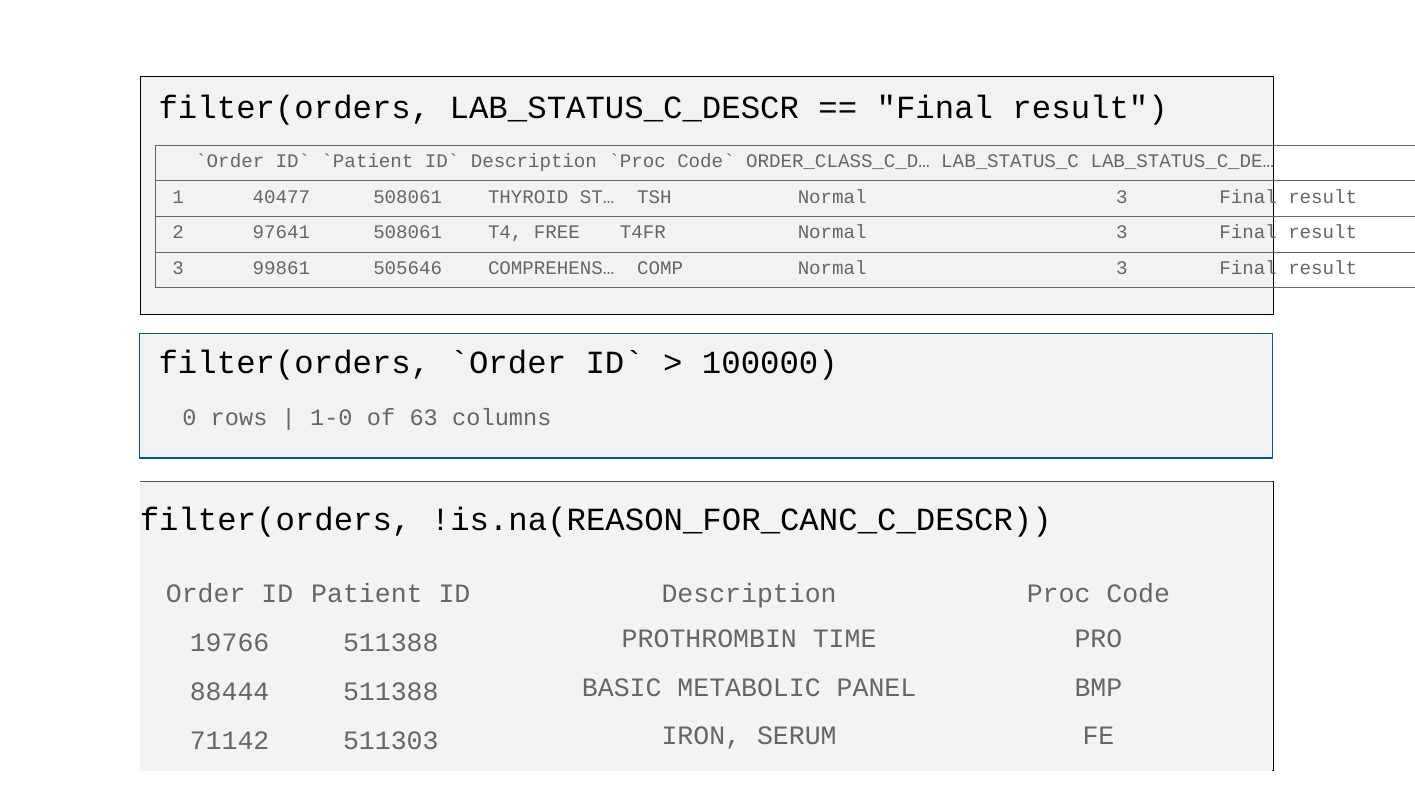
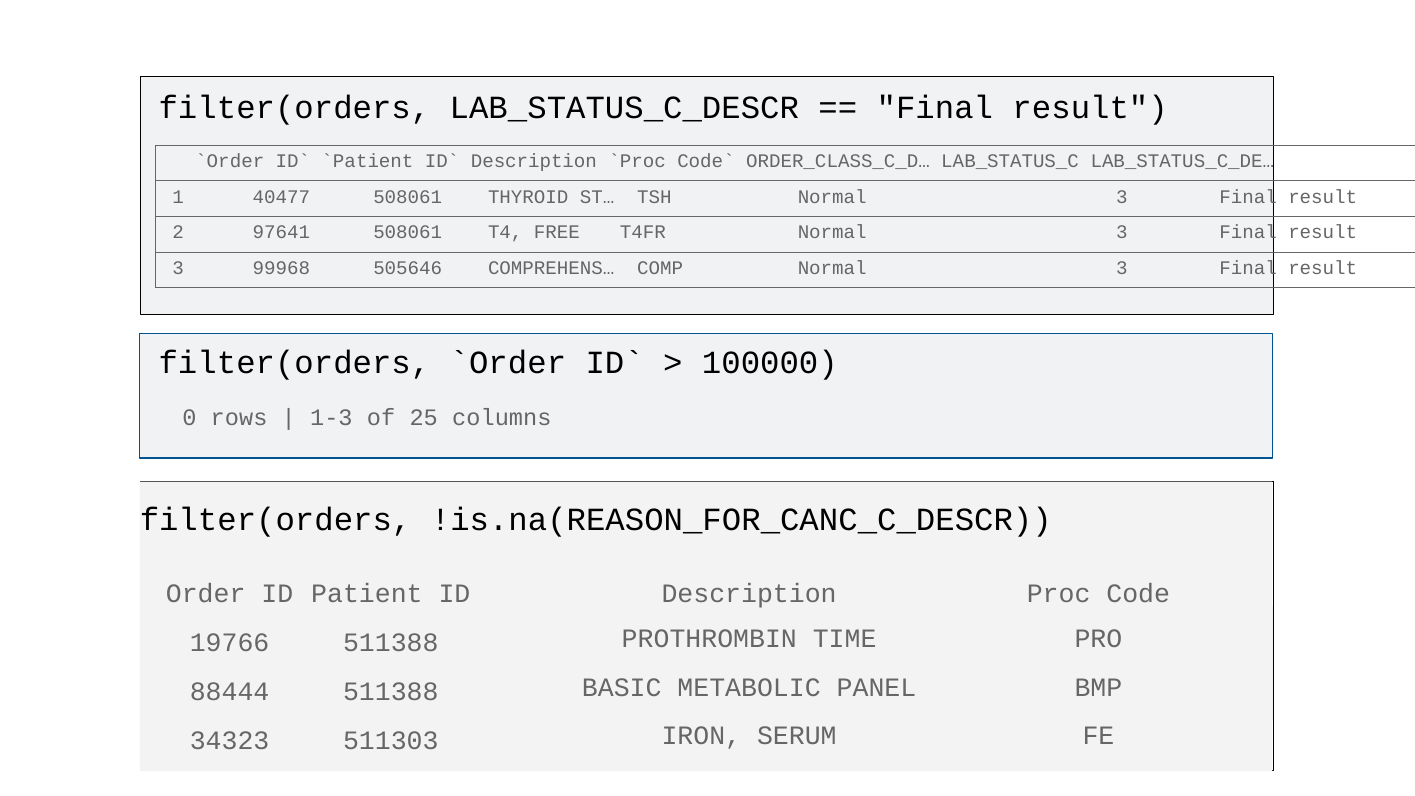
99861: 99861 -> 99968 (281, 268)
1-0: 1-0 -> 1-3 (331, 417)
63: 63 -> 25 (424, 417)
71142: 71142 -> 34323 (230, 741)
